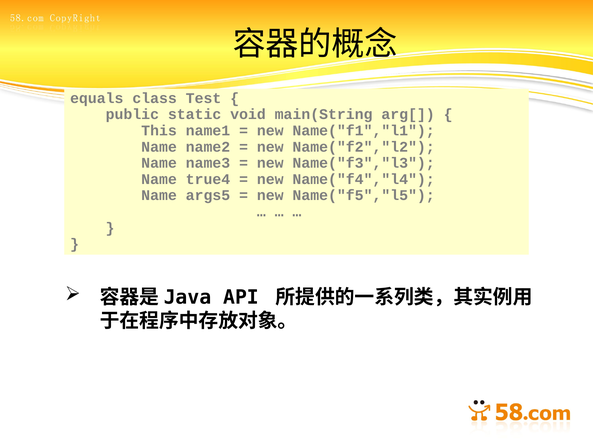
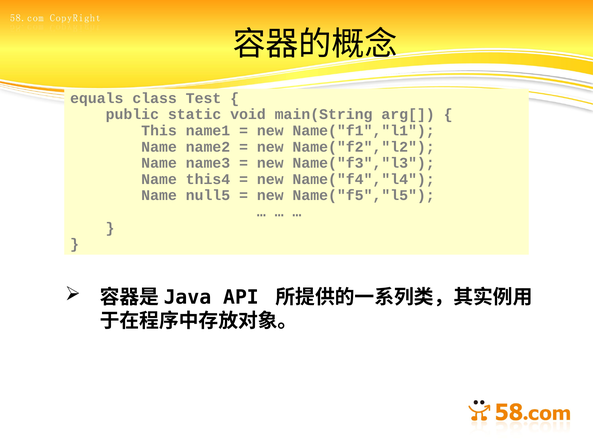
true4: true4 -> this4 (208, 179)
args5: args5 -> null5 (208, 196)
